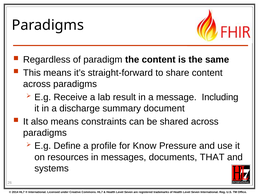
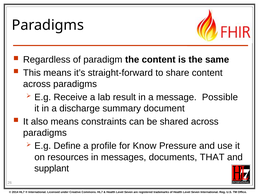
Including: Including -> Possible (220, 97)
systems: systems -> supplant (52, 168)
